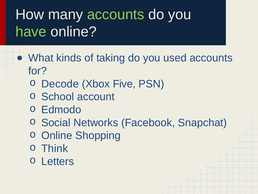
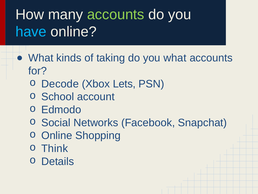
have colour: light green -> light blue (31, 32)
you used: used -> what (175, 58)
Five: Five -> Lets (124, 84)
Letters: Letters -> Details (58, 161)
